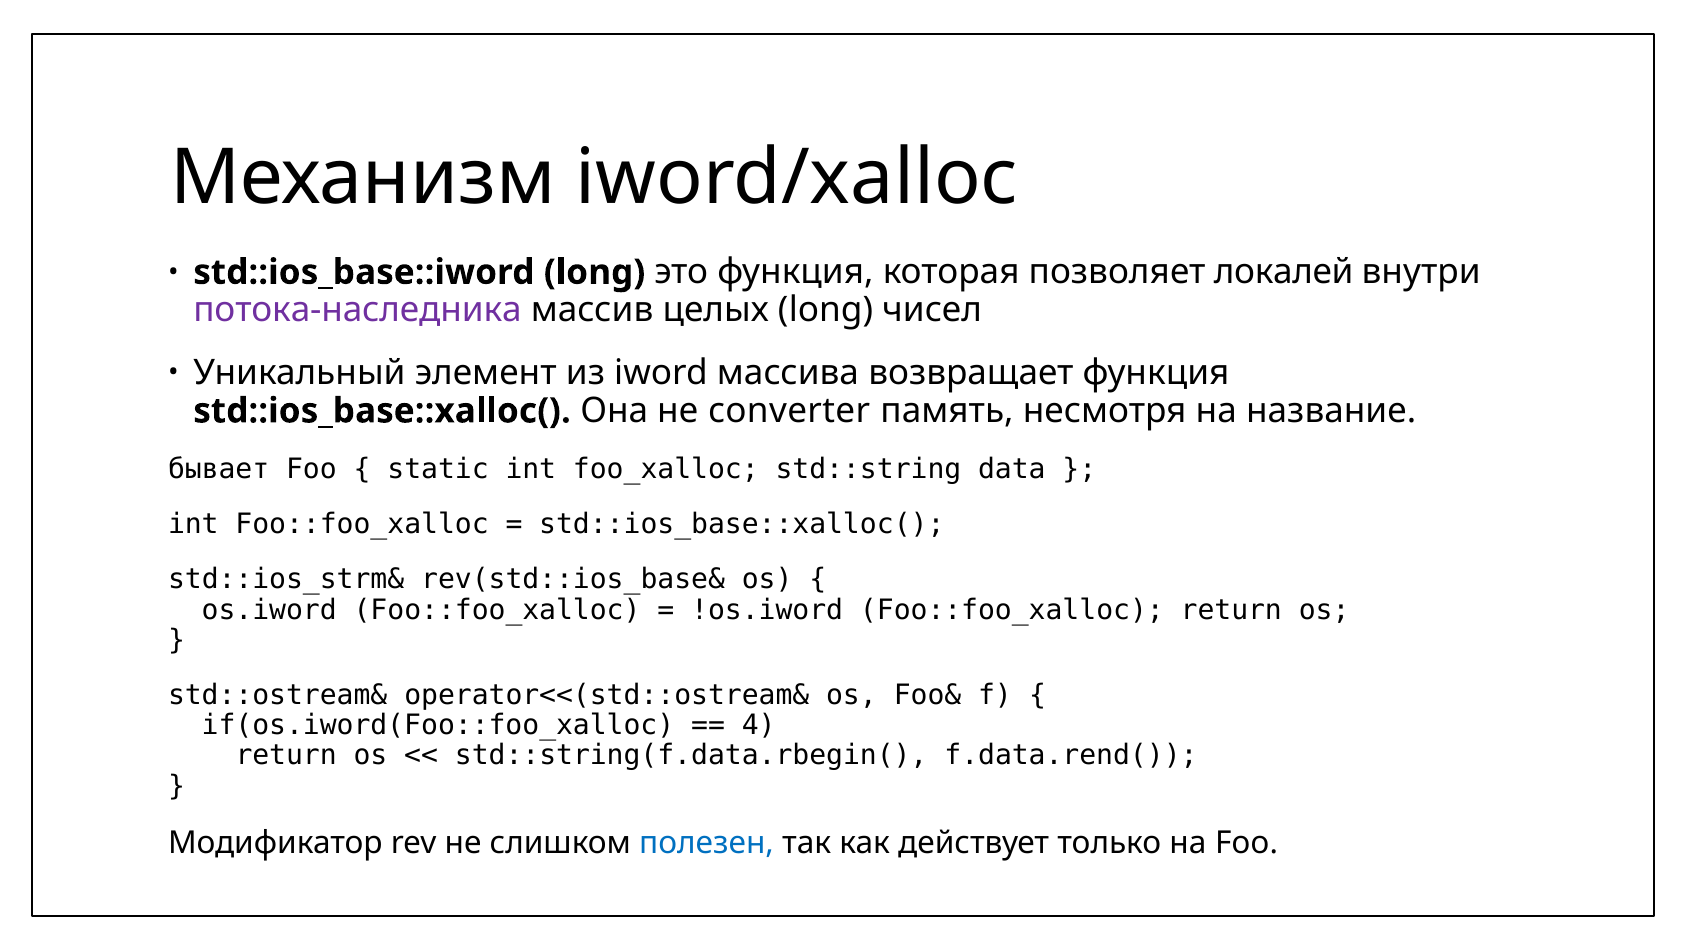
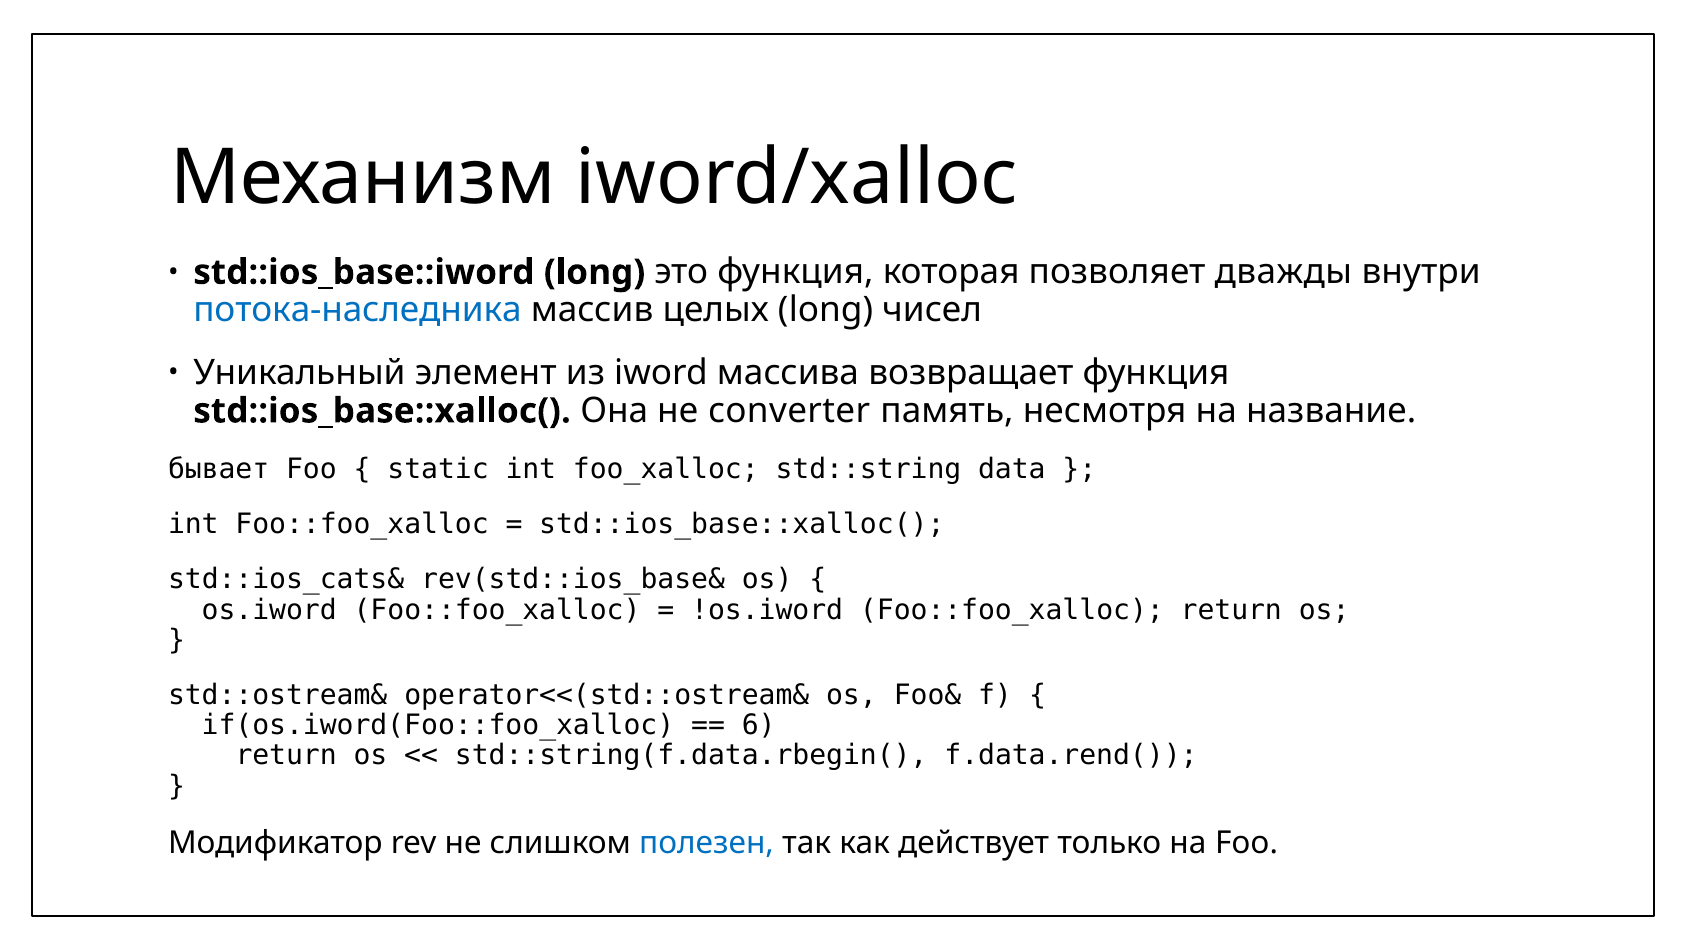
локалей: локалей -> дважды (1283, 272)
потока-наследника colour: purple -> blue (357, 310)
std::ios_strm&: std::ios_strm& -> std::ios_cats& (286, 579)
4: 4 -> 6 (759, 725)
